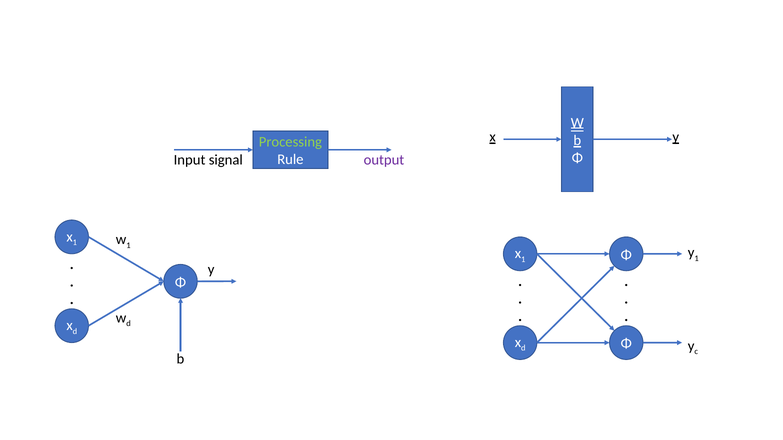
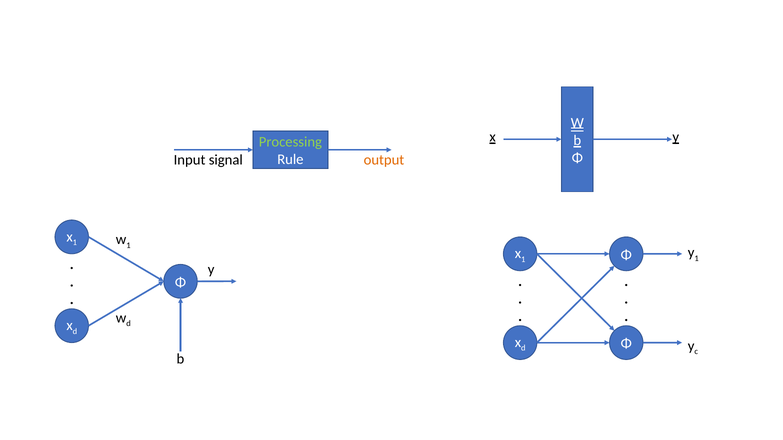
output colour: purple -> orange (384, 160)
